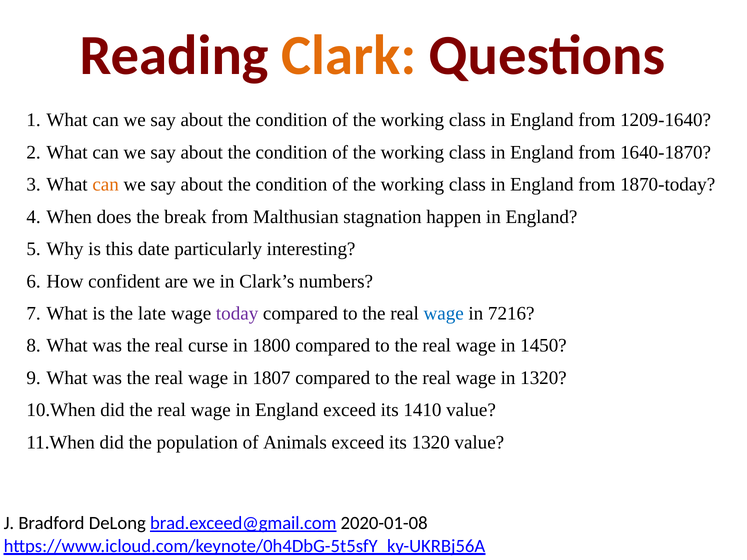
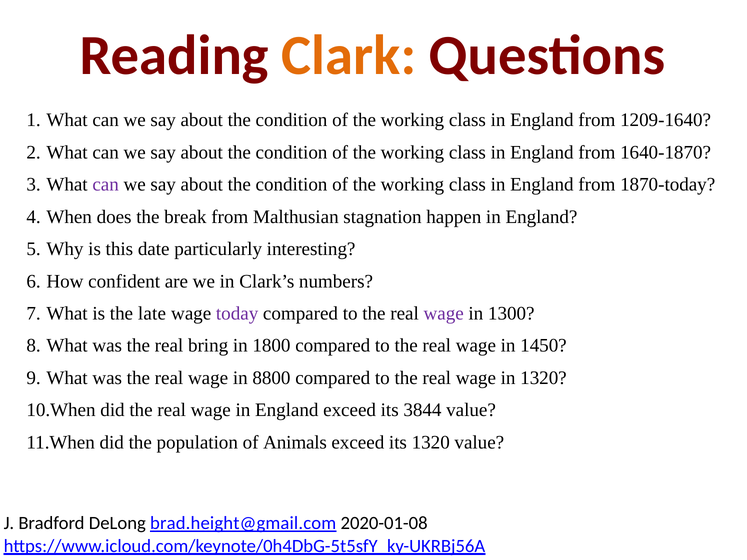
can colour: orange -> purple (106, 185)
wage colour: blue -> purple (444, 314)
7216: 7216 -> 1300 (511, 314)
curse: curse -> bring (208, 346)
1807: 1807 -> 8800 (271, 378)
1410: 1410 -> 3844 (422, 410)
brad.exceed@gmail.com: brad.exceed@gmail.com -> brad.height@gmail.com (243, 523)
